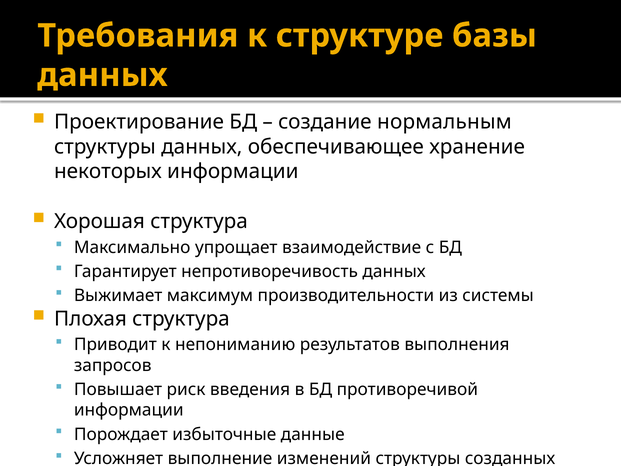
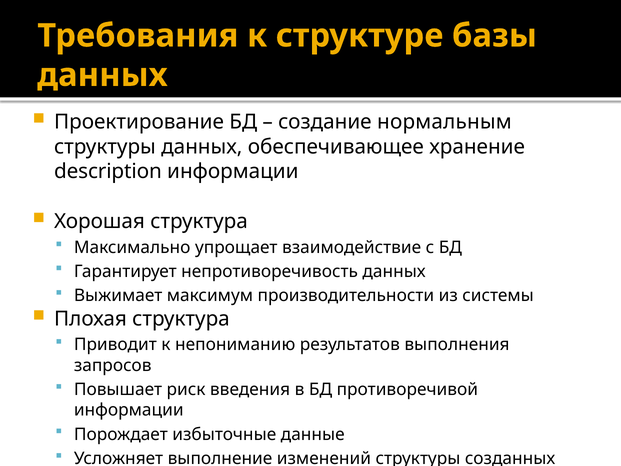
некоторых: некоторых -> description (108, 172)
